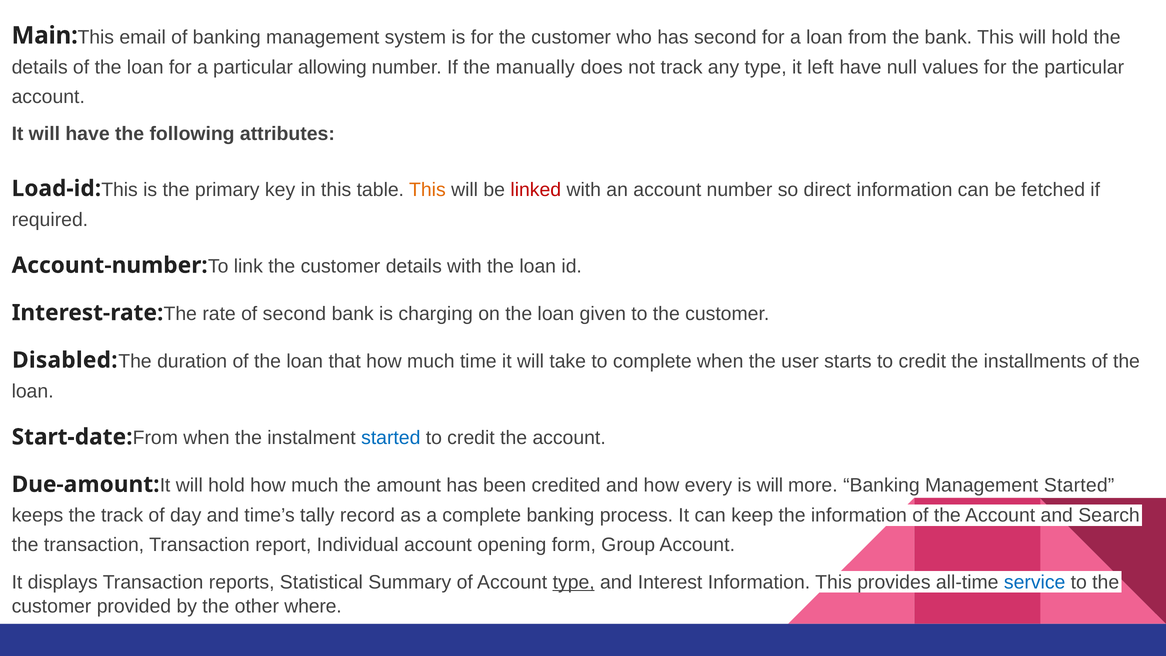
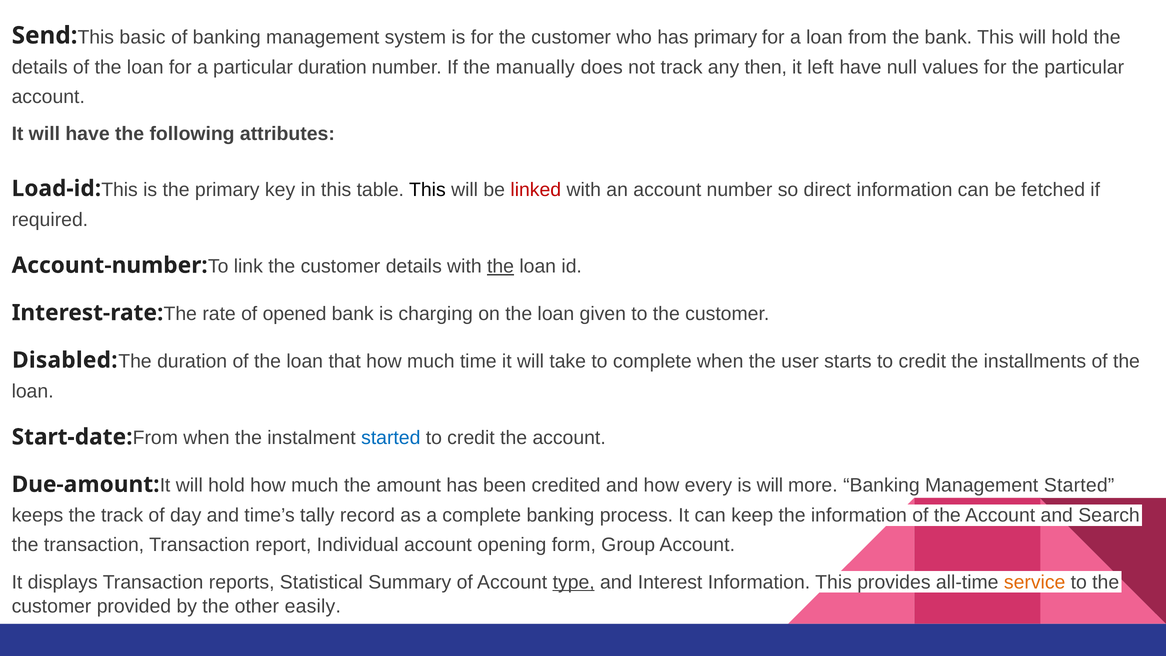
Main: Main -> Send (45, 36)
email: email -> basic (143, 37)
has second: second -> primary (725, 37)
particular allowing: allowing -> duration (332, 67)
any type: type -> then (766, 67)
This colour: orange -> black (427, 190)
the underline: none -> present (500, 266)
of second: second -> opened (295, 314)
service colour: blue -> orange (1035, 582)
where: where -> easily (313, 606)
